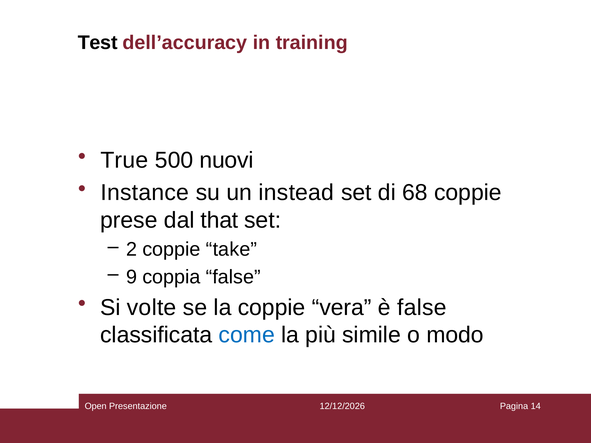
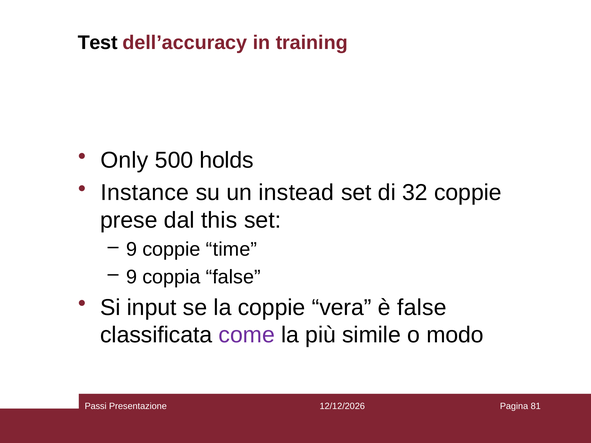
True: True -> Only (124, 160)
nuovi: nuovi -> holds (226, 160)
68: 68 -> 32 (415, 193)
that: that -> this (219, 220)
2: 2 -> 9 (132, 250)
take: take -> time (232, 250)
volte: volte -> input (152, 308)
come colour: blue -> purple (247, 335)
Open: Open -> Passi (96, 406)
14: 14 -> 81 (536, 406)
